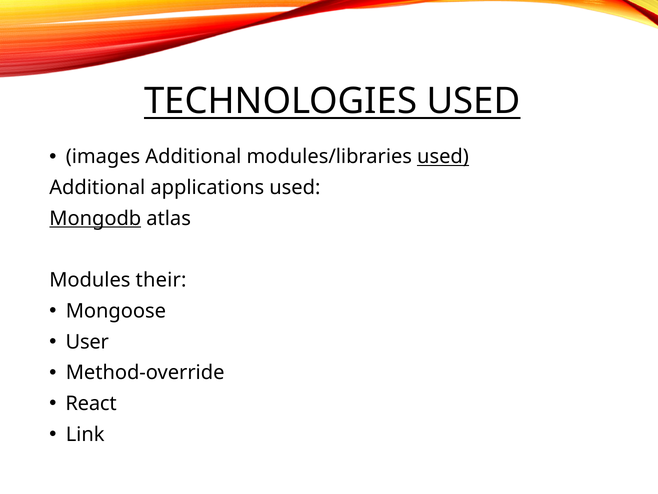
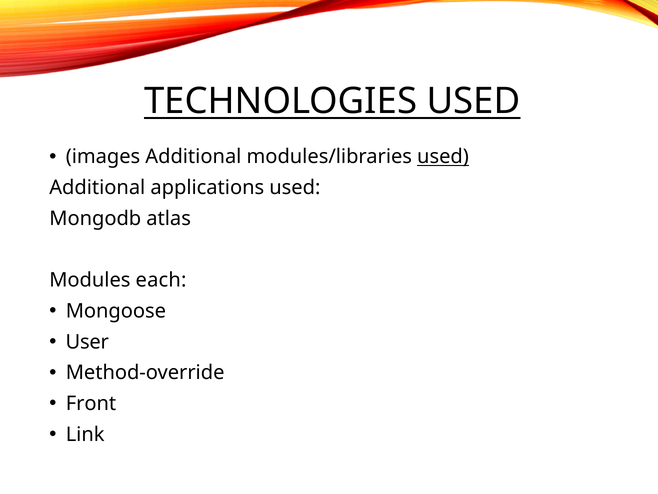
Mongodb underline: present -> none (95, 218)
their: their -> each (161, 280)
React: React -> Front (91, 403)
